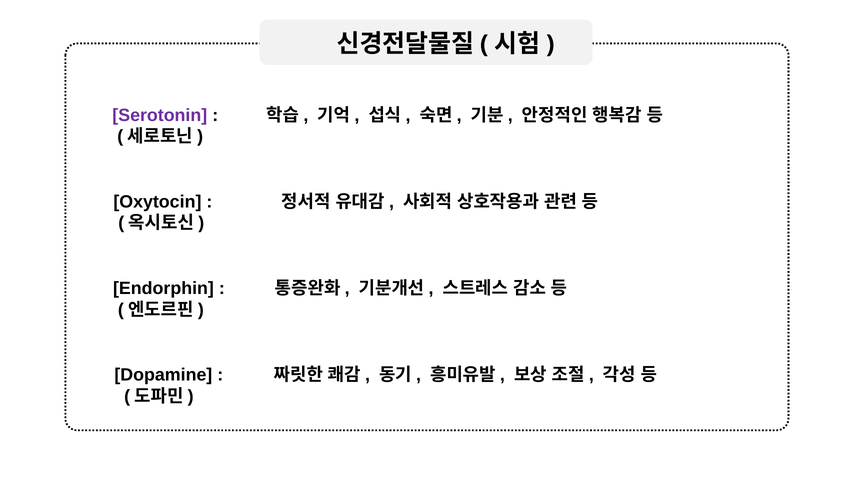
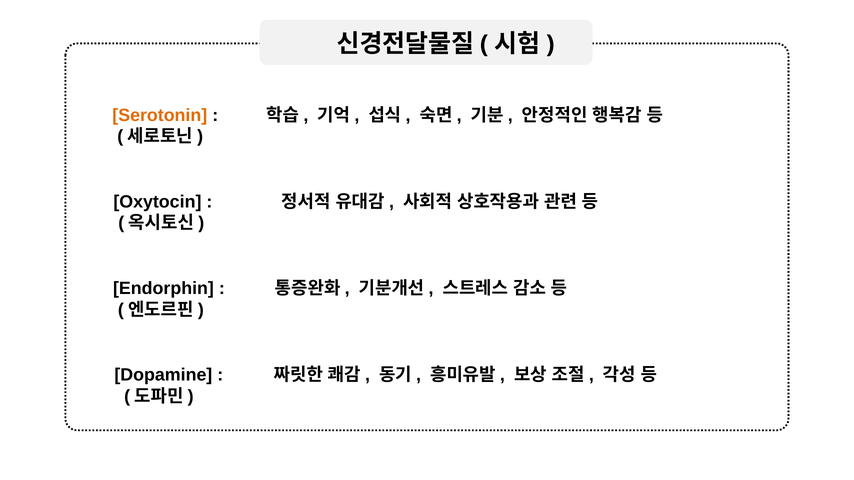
Serotonin colour: purple -> orange (160, 115)
